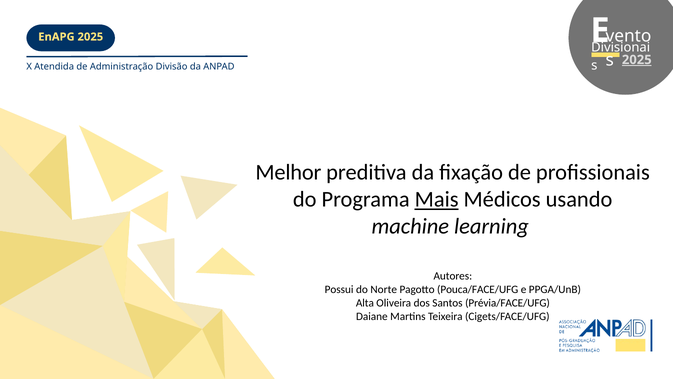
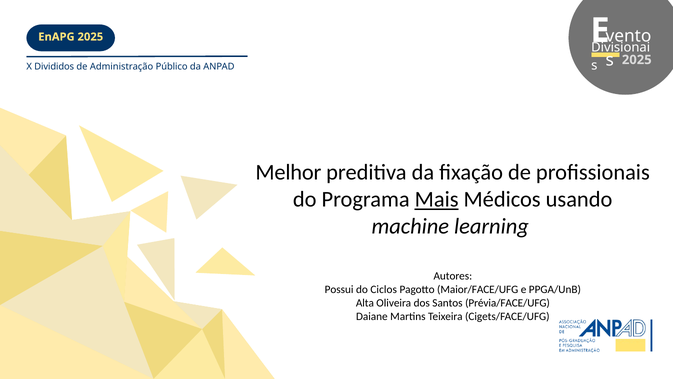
2025 underline: present -> none (637, 60)
Atendida: Atendida -> Divididos (54, 66)
Divisão: Divisão -> Público (172, 66)
Norte: Norte -> Ciclos (384, 289)
Pouca/FACE/UFG: Pouca/FACE/UFG -> Maior/FACE/UFG (478, 289)
